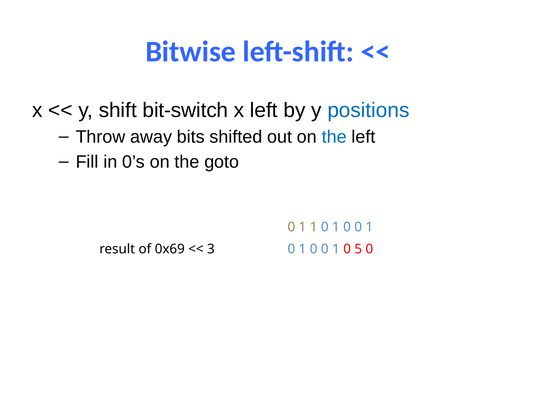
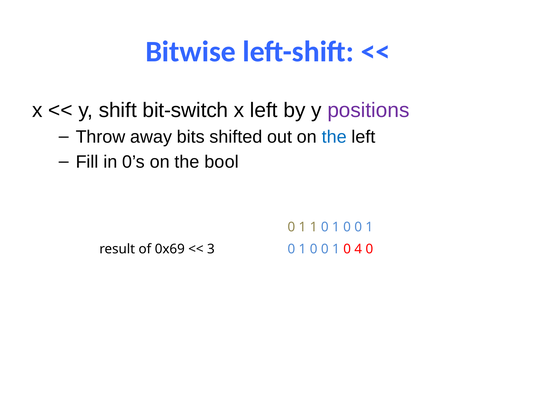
positions colour: blue -> purple (368, 110)
goto: goto -> bool (222, 162)
5: 5 -> 4 (358, 249)
